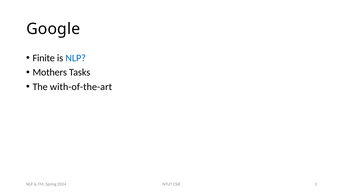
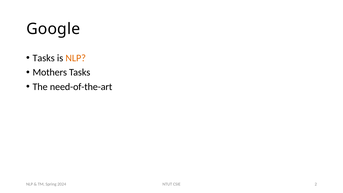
Finite: Finite -> Tasks (44, 58)
NLP colour: blue -> orange (76, 58)
with-of-the-art: with-of-the-art -> need-of-the-art (81, 87)
